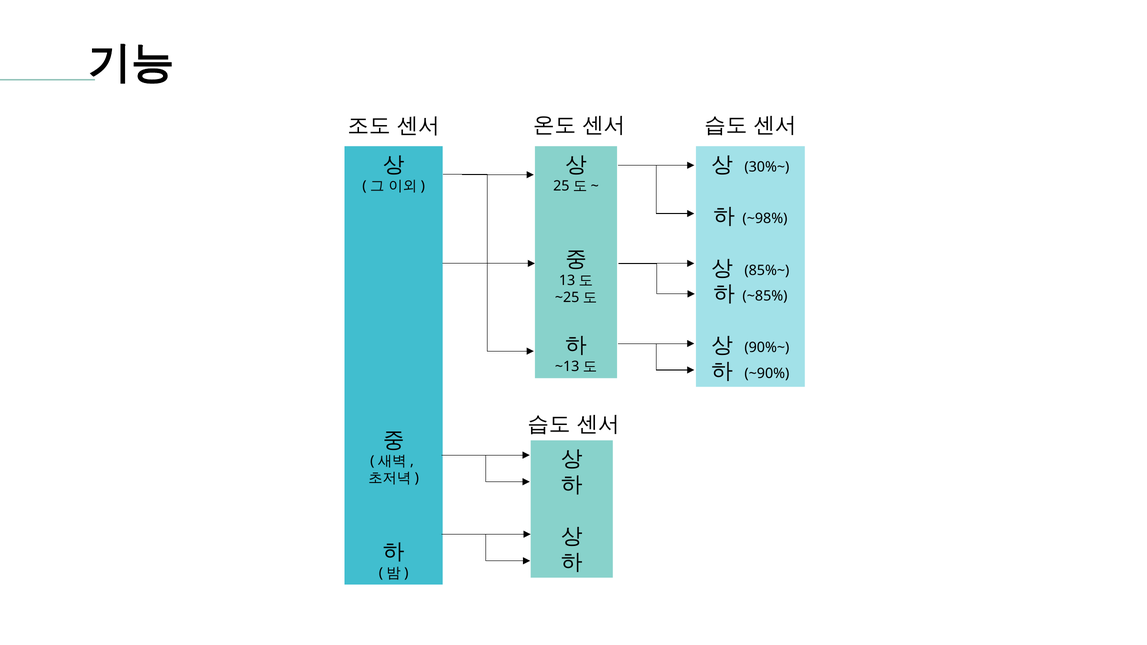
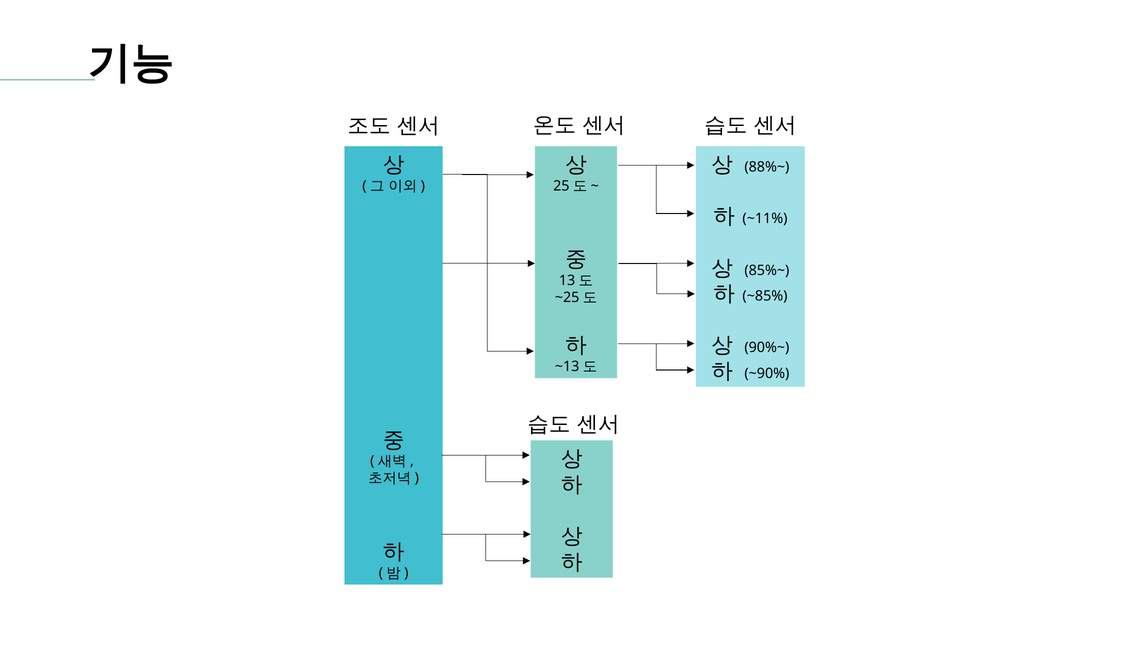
30%~: 30%~ -> 88%~ (767, 167)
~98%: ~98% -> ~11% (765, 219)
